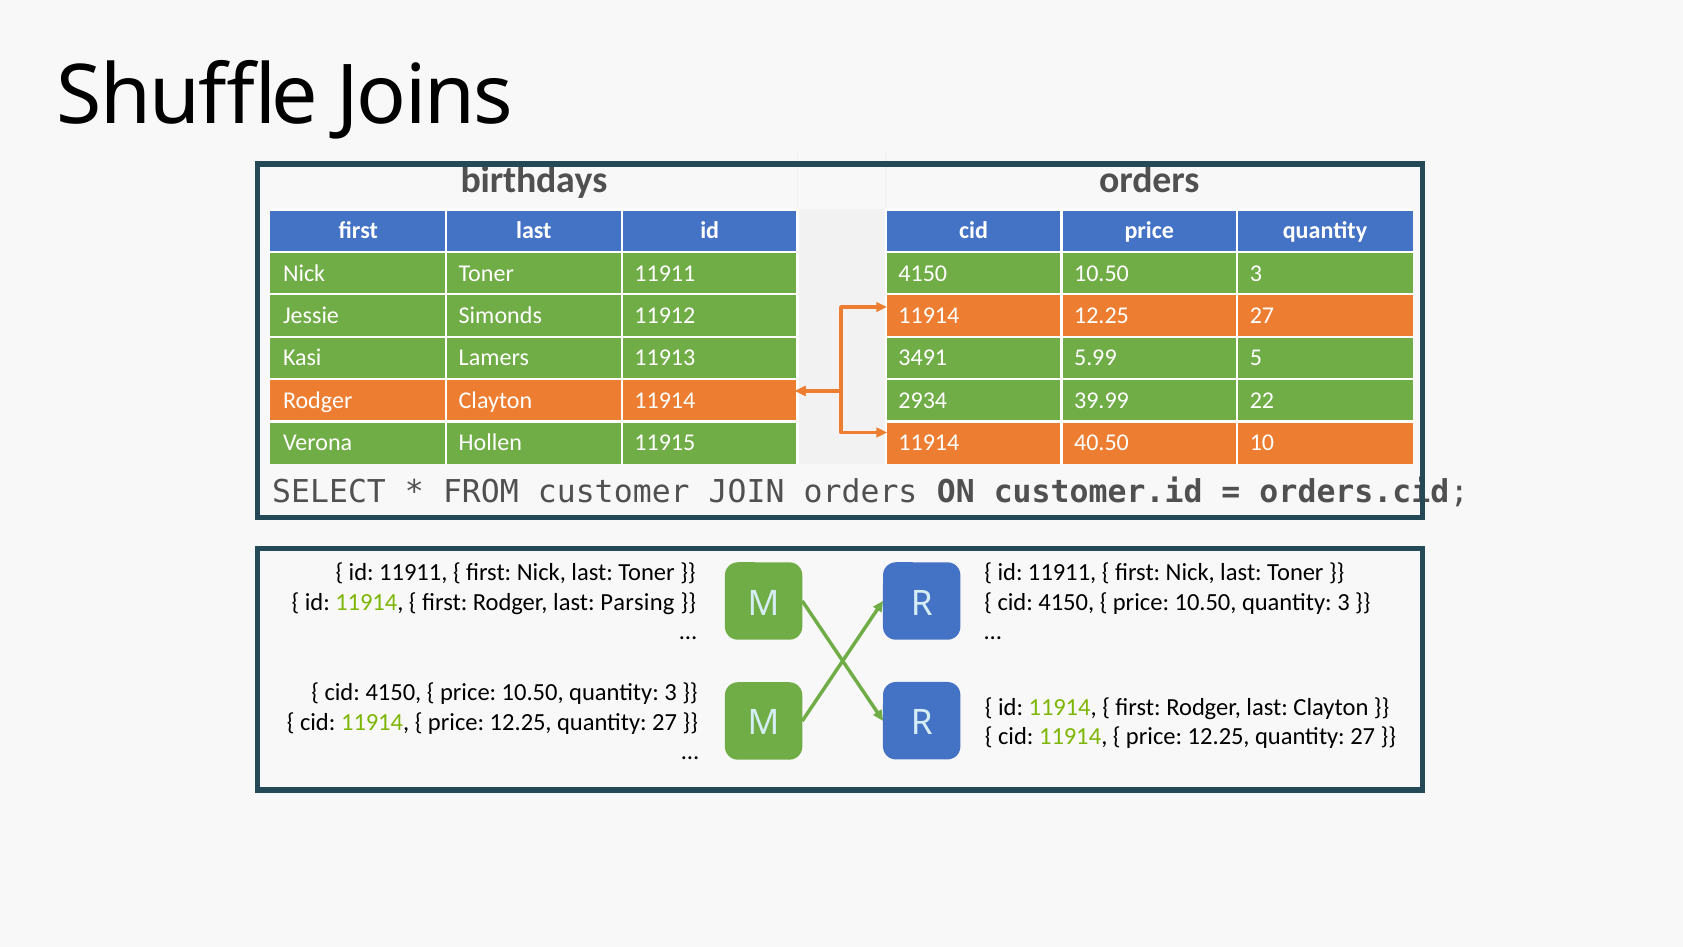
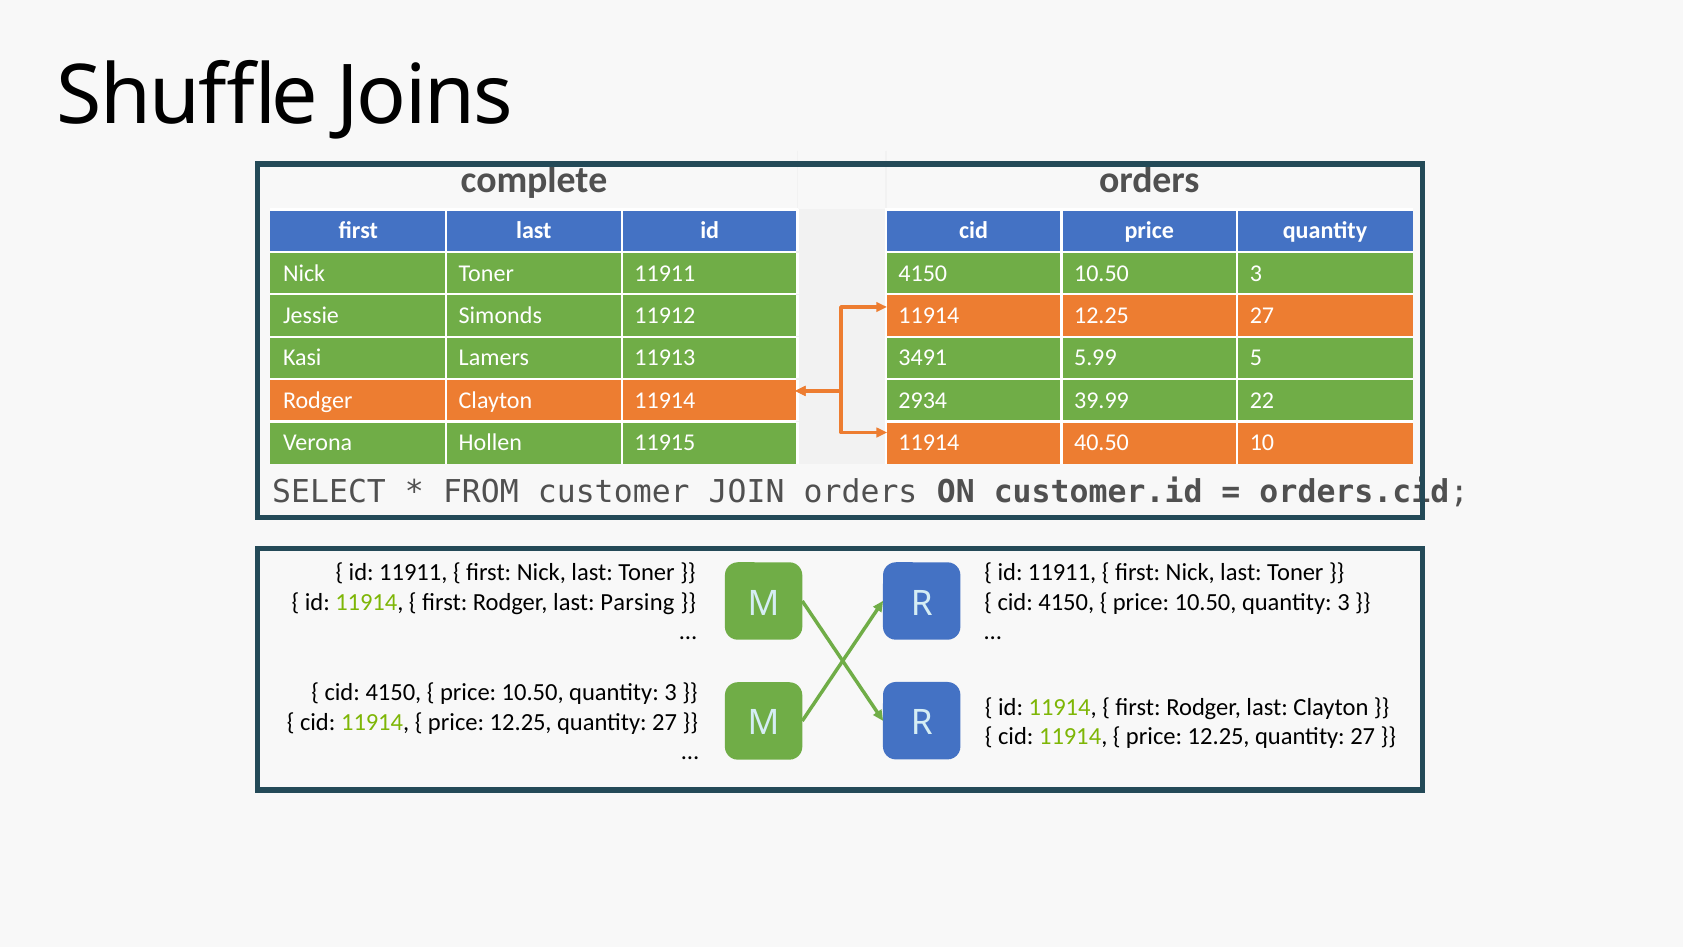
birthdays: birthdays -> complete (534, 180)
